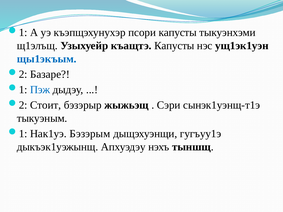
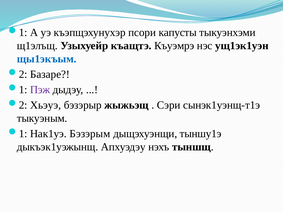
къащтэ Капусты: Капусты -> Къуэмрэ (174, 46)
Пэж colour: blue -> purple (40, 90)
Стоит: Стоит -> Хьэуэ (46, 105)
гугъуу1э: гугъуу1э -> тыншу1э (201, 134)
